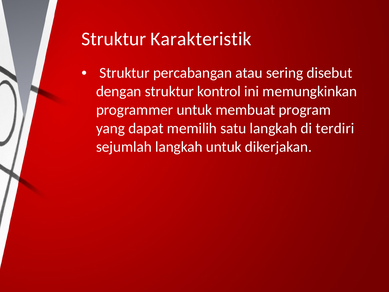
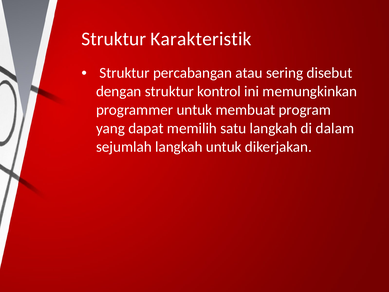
terdiri: terdiri -> dalam (335, 128)
